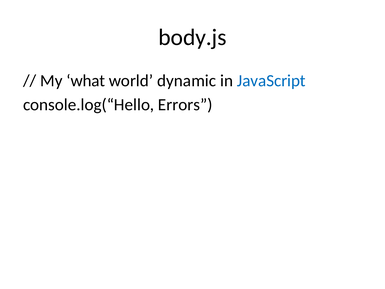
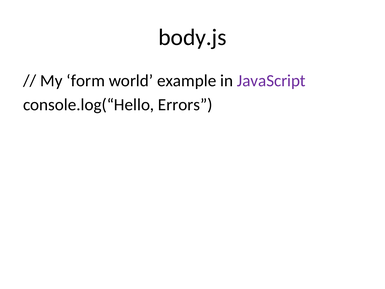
what: what -> form (86, 81)
dynamic: dynamic -> example (187, 81)
JavaScript colour: blue -> purple (271, 81)
